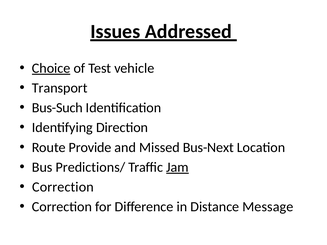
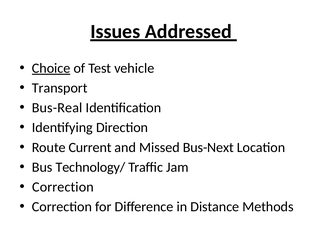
Bus-Such: Bus-Such -> Bus-Real (57, 108)
Provide: Provide -> Current (90, 148)
Predictions/: Predictions/ -> Technology/ (91, 167)
Jam underline: present -> none (177, 167)
Message: Message -> Methods (268, 207)
